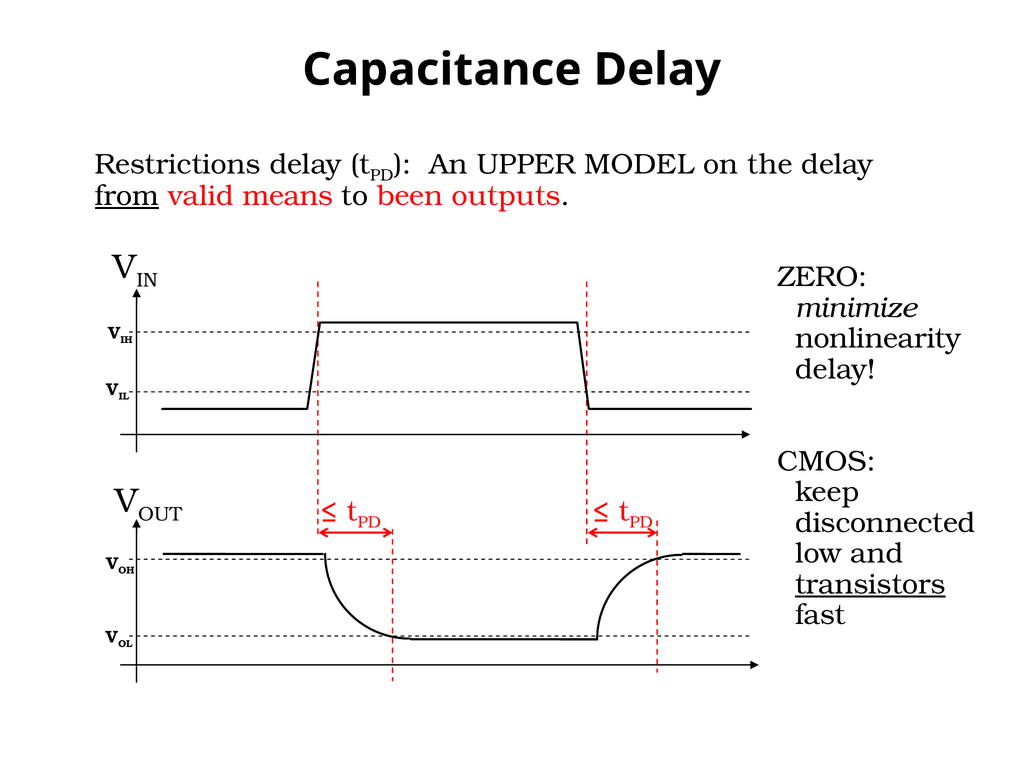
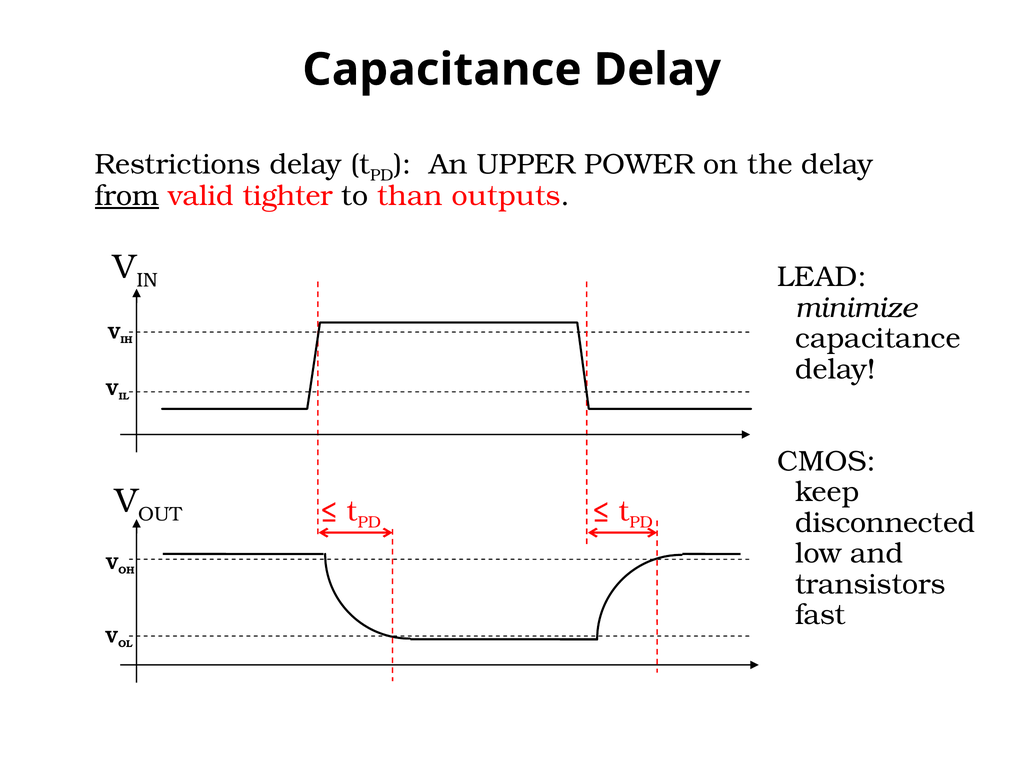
MODEL: MODEL -> POWER (639, 164)
means: means -> tighter (288, 196)
been: been -> than (410, 196)
ZERO: ZERO -> LEAD (822, 277)
nonlinearity: nonlinearity -> capacitance (878, 338)
transistors underline: present -> none (870, 584)
